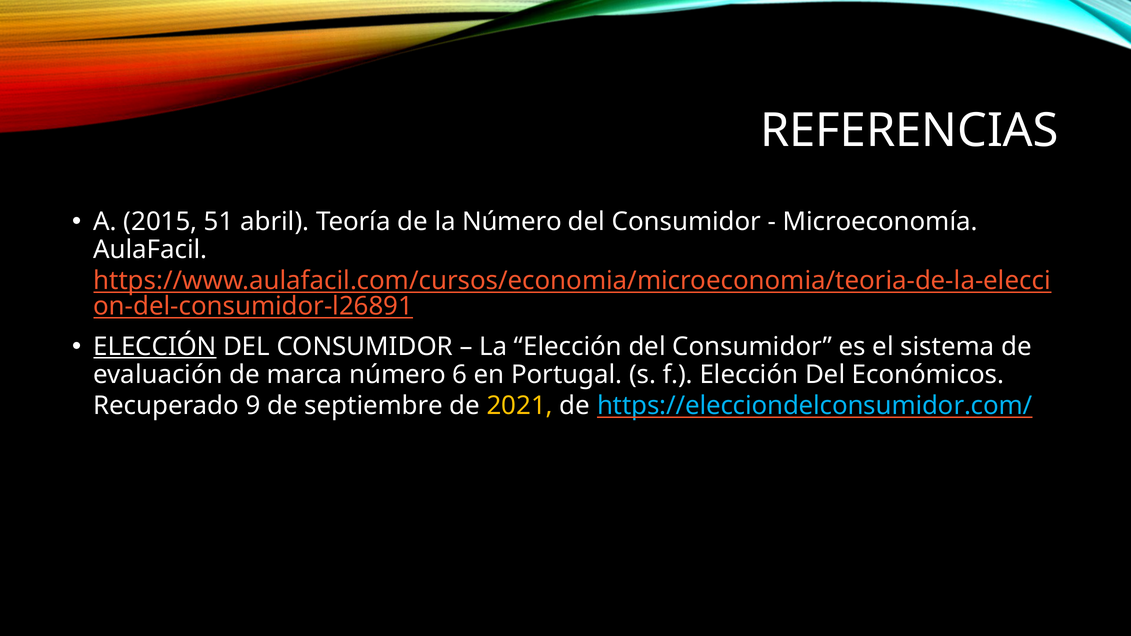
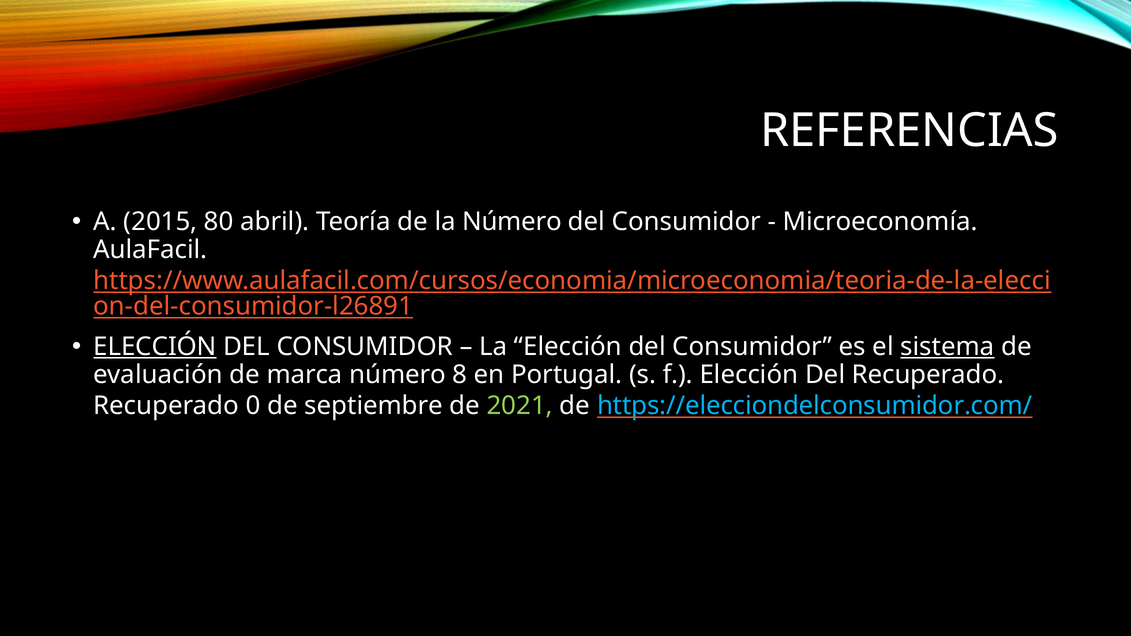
51: 51 -> 80 (219, 222)
sistema underline: none -> present (947, 347)
6: 6 -> 8 (460, 375)
Del Económicos: Económicos -> Recuperado (928, 375)
9: 9 -> 0 (253, 406)
2021 colour: yellow -> light green (520, 406)
